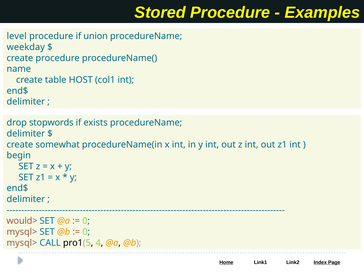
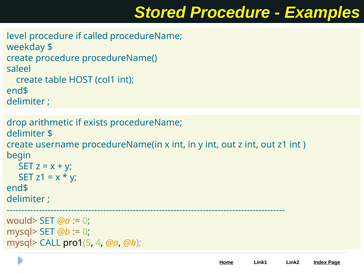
union: union -> called (96, 36)
name: name -> saleel (19, 69)
stopwords: stopwords -> arithmetic (51, 123)
somewhat: somewhat -> username (58, 145)
